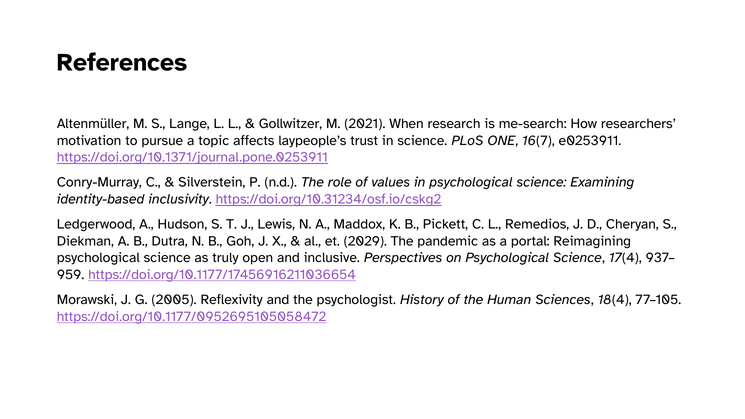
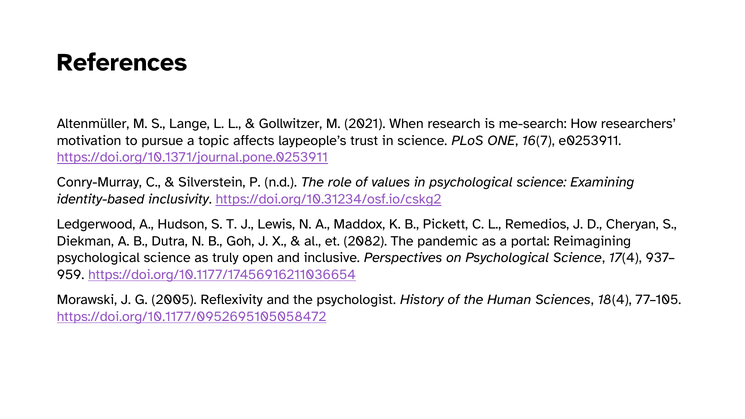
2029: 2029 -> 2082 (365, 241)
